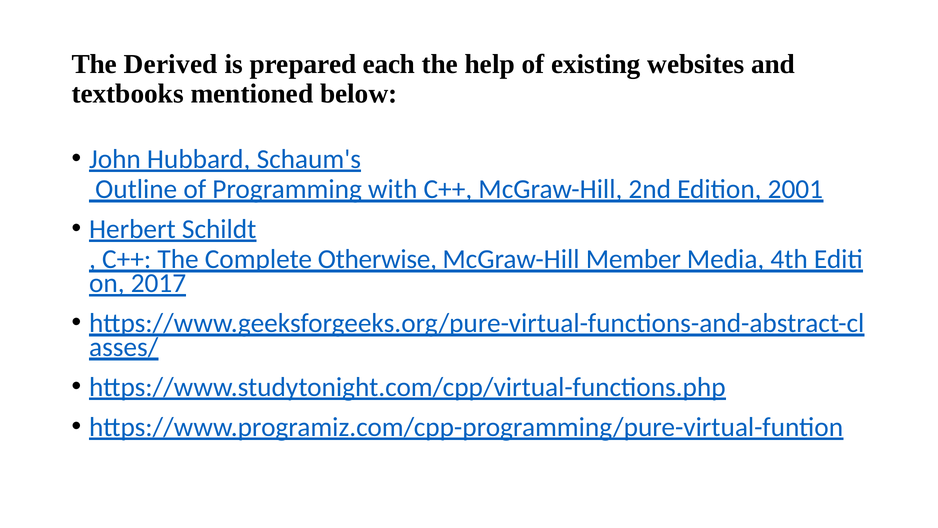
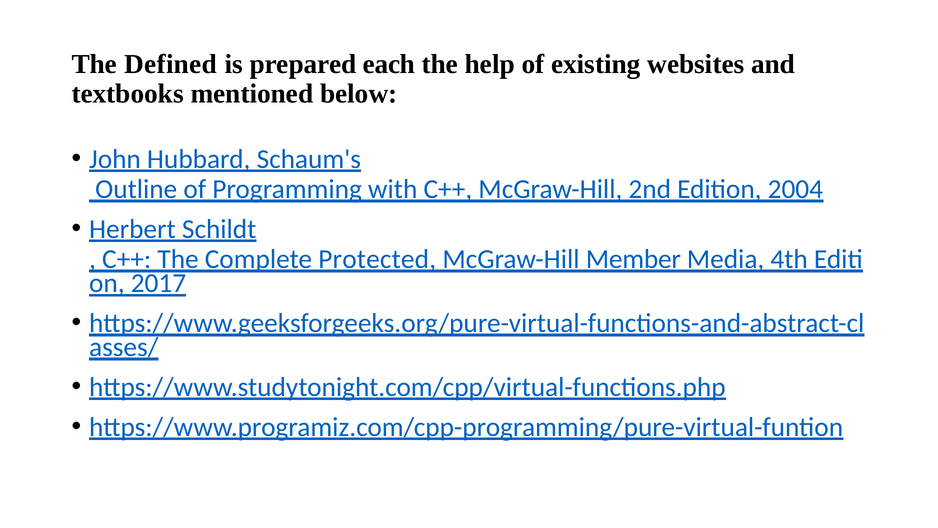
Derived: Derived -> Defined (171, 64)
2001: 2001 -> 2004 (795, 189)
Otherwise: Otherwise -> Protected (377, 259)
